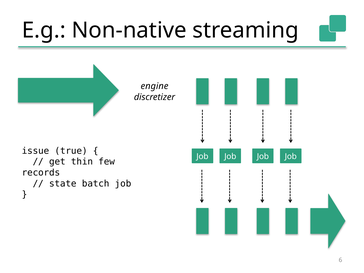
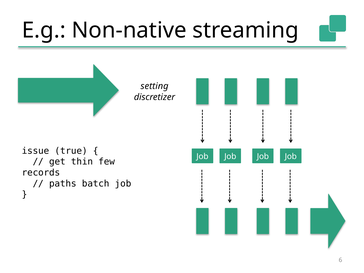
engine: engine -> setting (155, 86)
state: state -> paths (63, 184)
